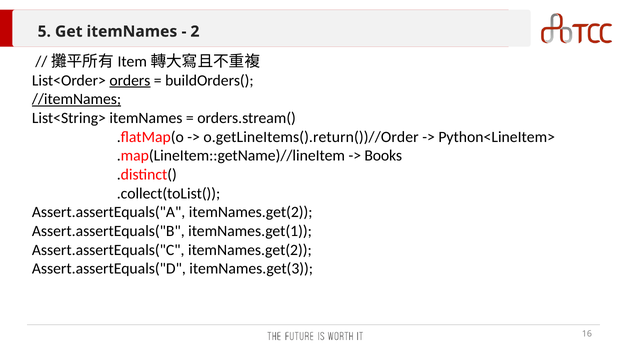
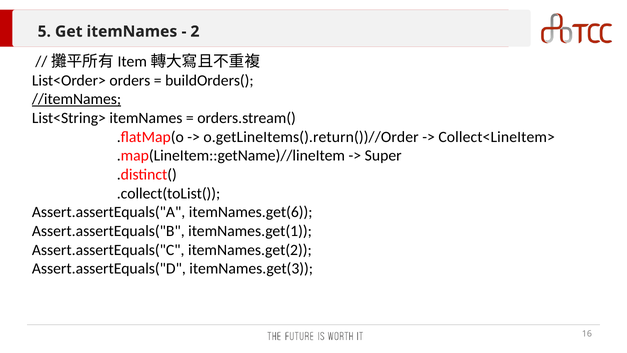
orders underline: present -> none (130, 80)
Python<LineItem>: Python<LineItem> -> Collect<LineItem> (497, 137)
Books: Books -> Super (383, 156)
Assert.assertEquals("A itemNames.get(2: itemNames.get(2 -> itemNames.get(6 (251, 212)
